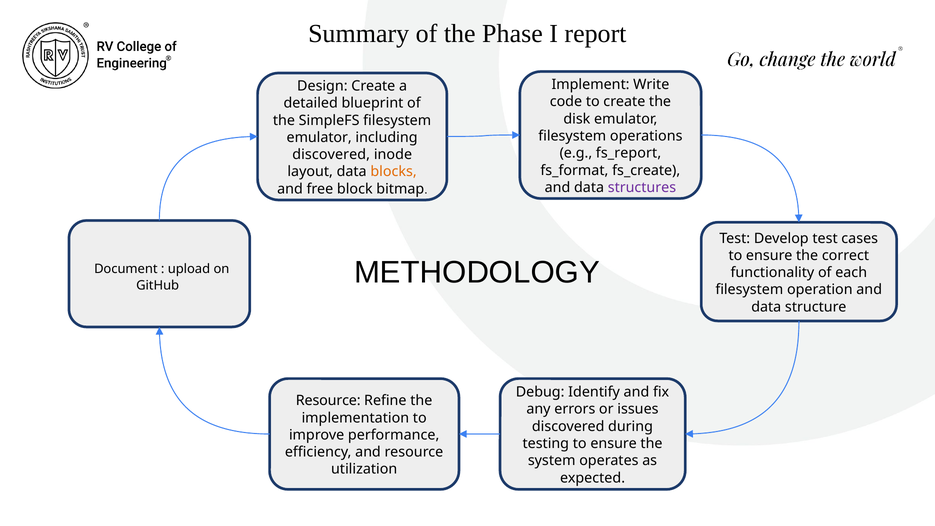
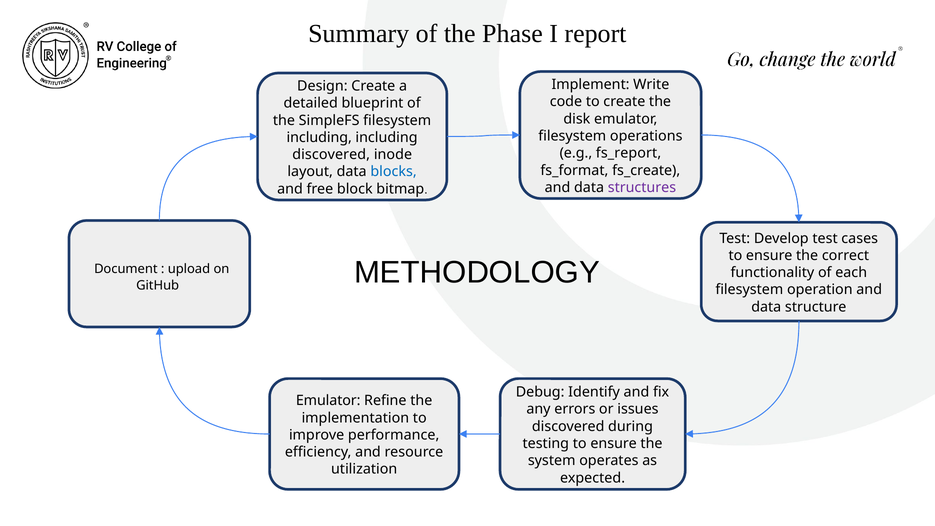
emulator: emulator -> including (319, 137)
blocks colour: orange -> blue (394, 172)
Resource: Resource -> Emulator (328, 401)
